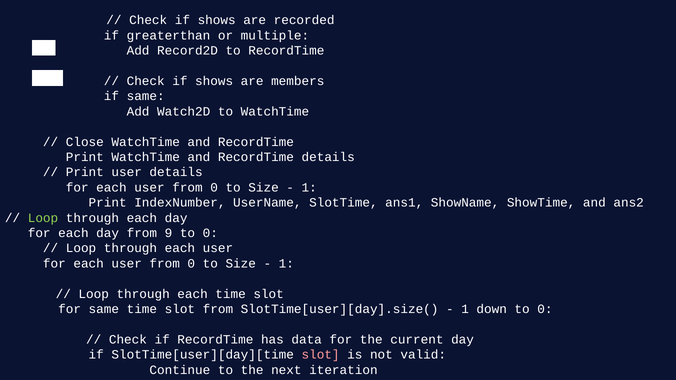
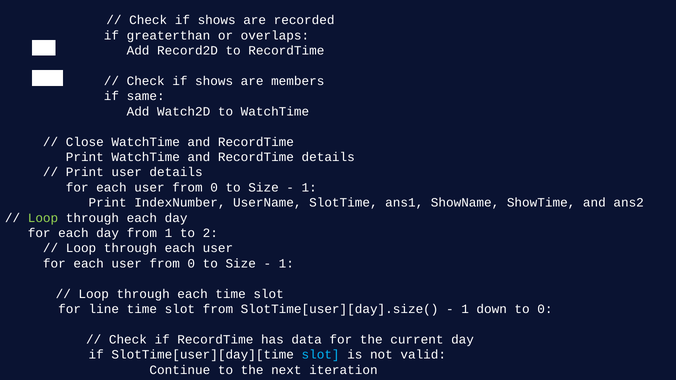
multiple: multiple -> overlaps (275, 35)
from 9: 9 -> 1 (168, 233)
0: 0 -> 2 (210, 233)
for same: same -> line (104, 309)
slot colour: pink -> light blue (321, 355)
